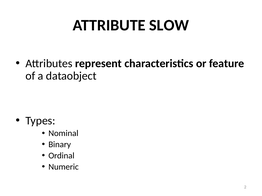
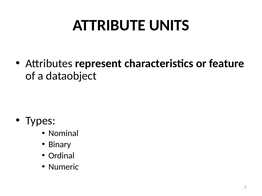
SLOW: SLOW -> UNITS (169, 25)
